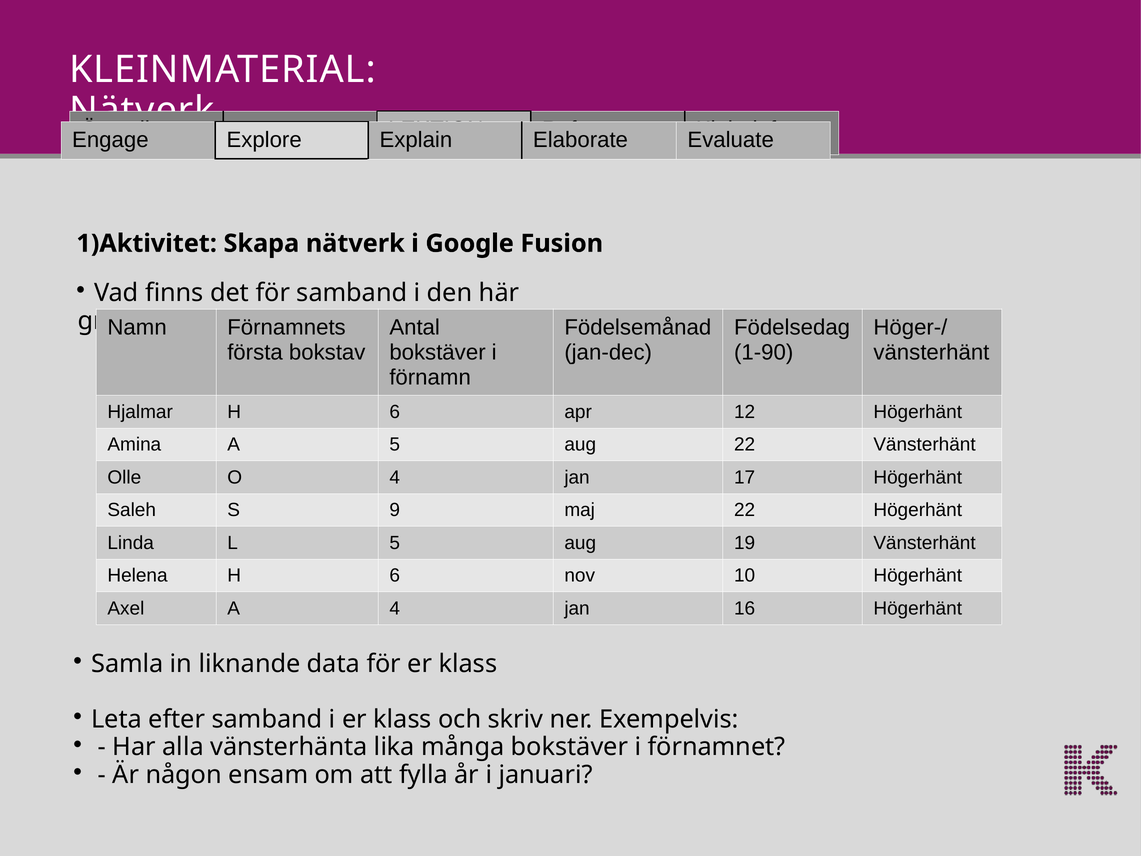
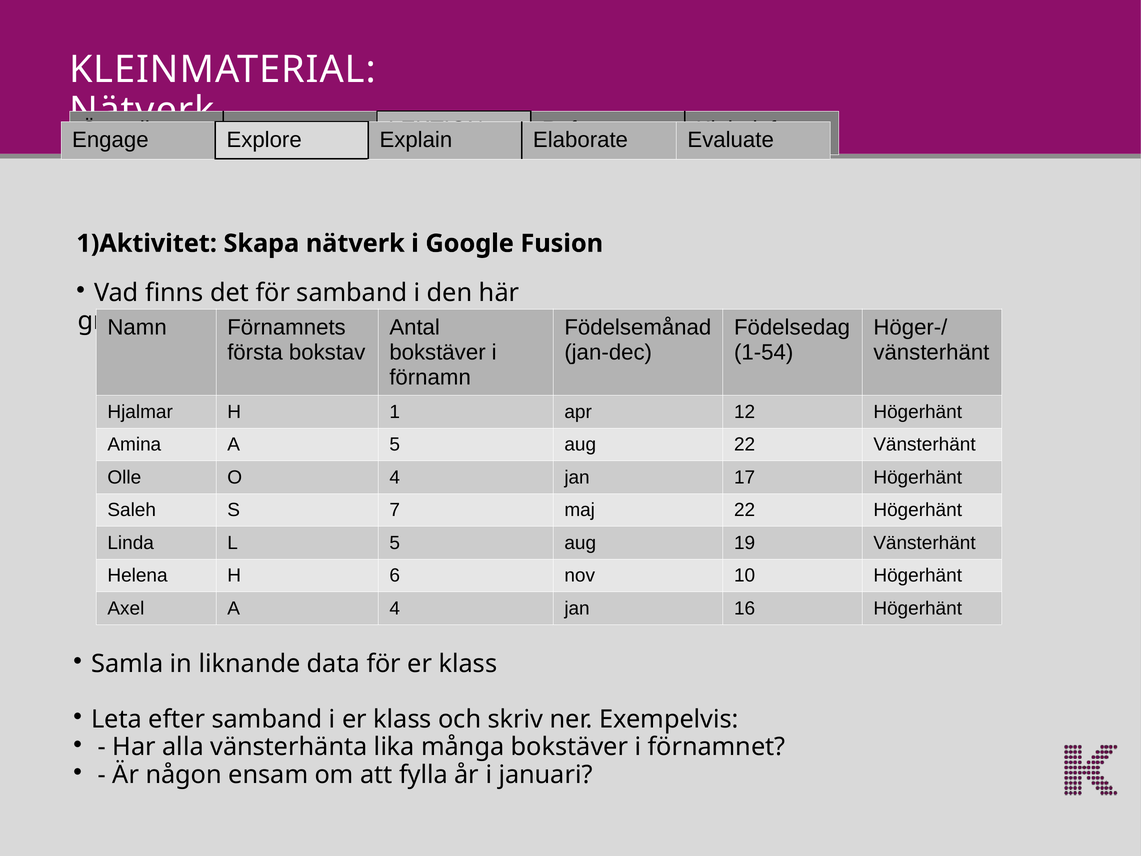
1-90: 1-90 -> 1-54 (764, 352)
Hjalmar H 6: 6 -> 1 (395, 412)
9: 9 -> 7 (395, 510)
